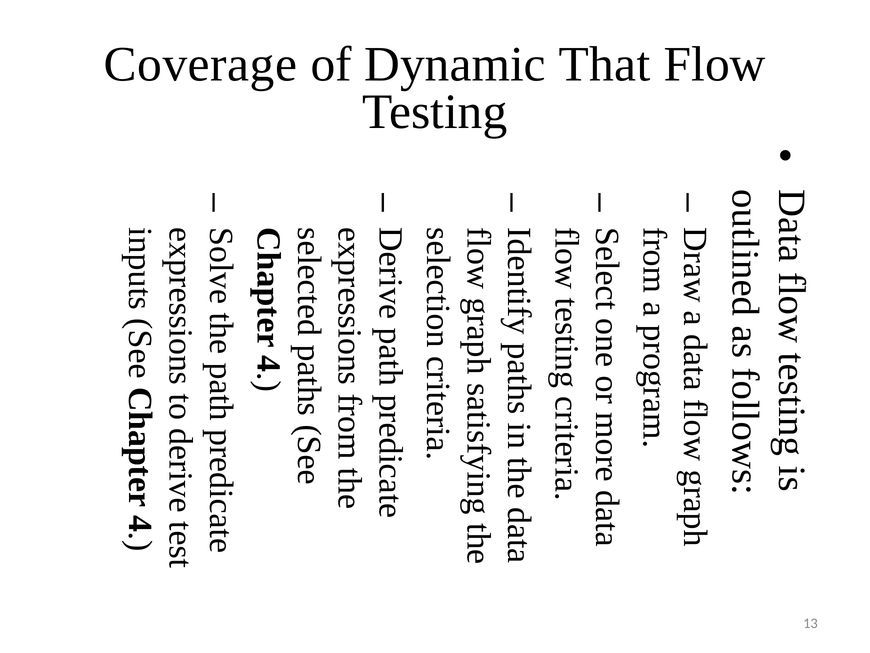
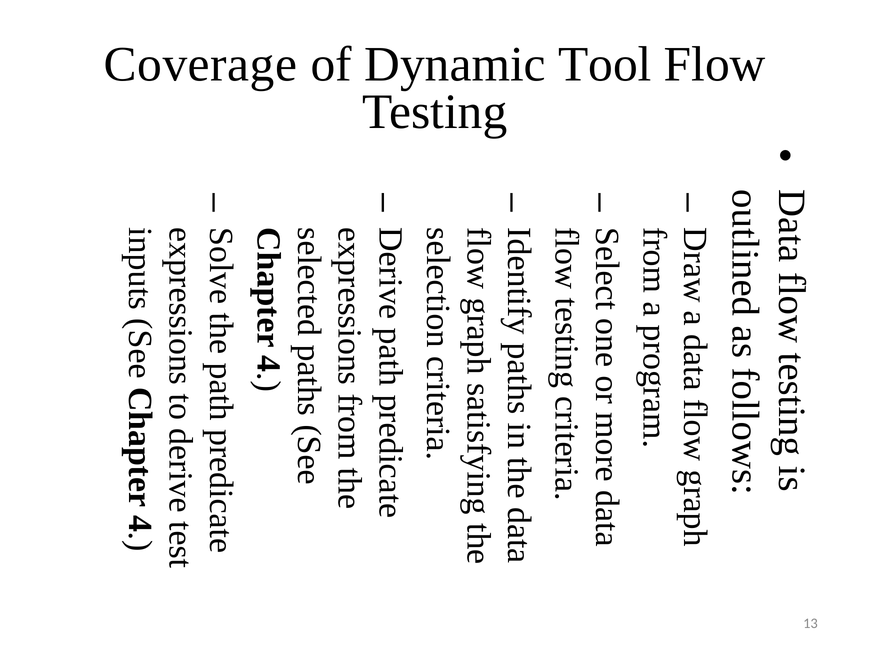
That: That -> Tool (605, 64)
